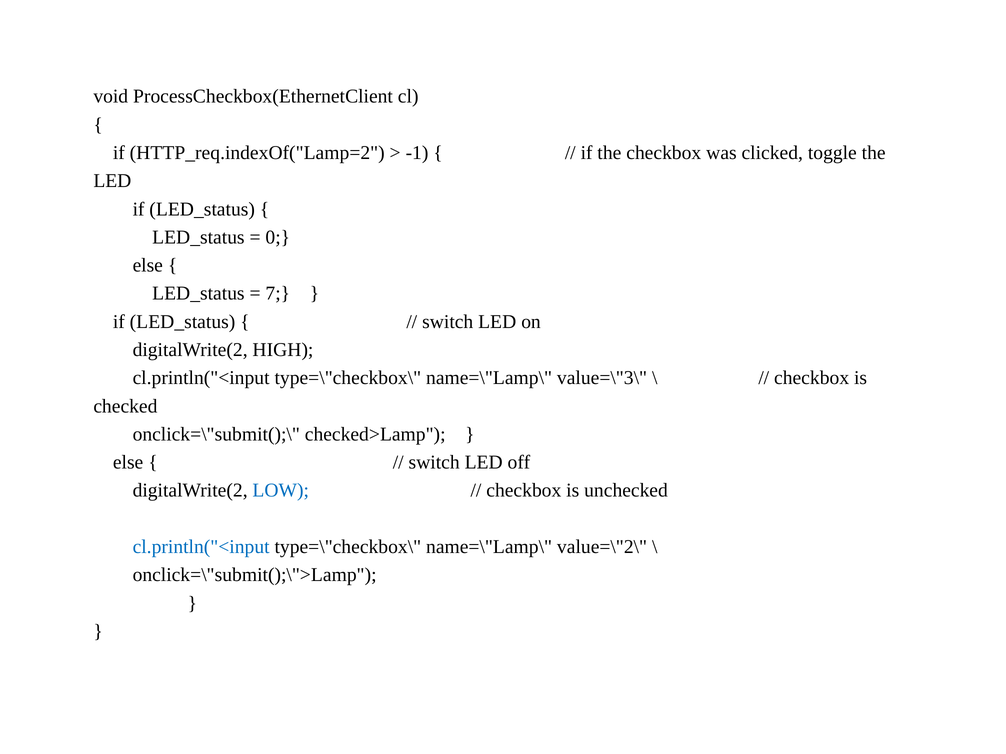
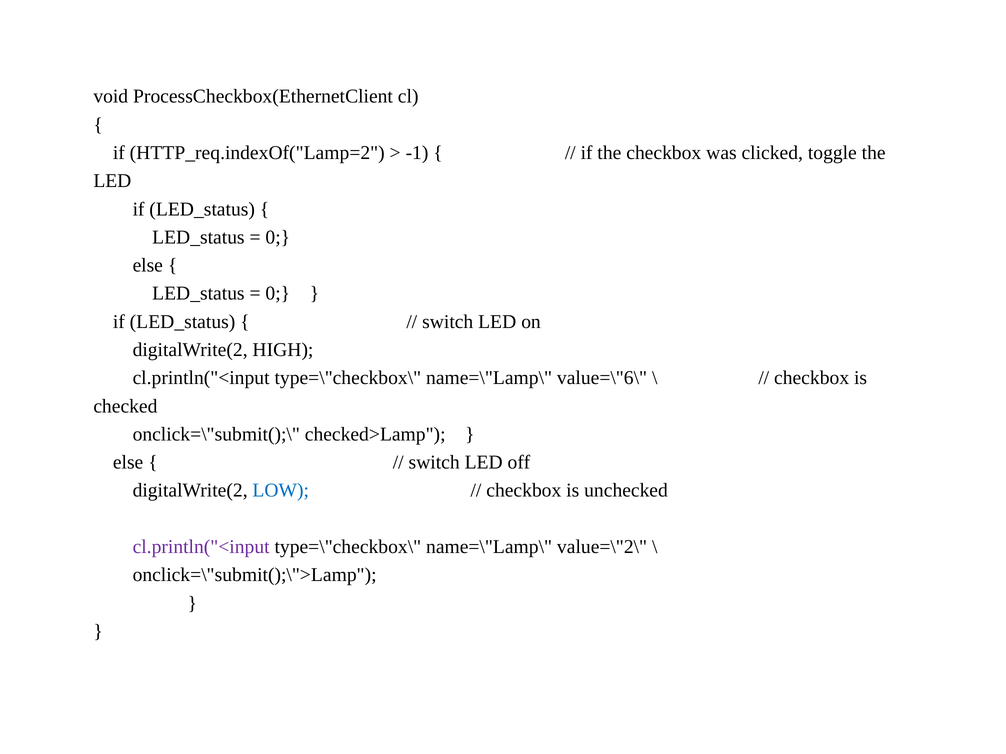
7: 7 -> 0 (278, 294)
value=\"3\: value=\"3\ -> value=\"6\ (602, 378)
cl.println("<input colour: blue -> purple (201, 547)
